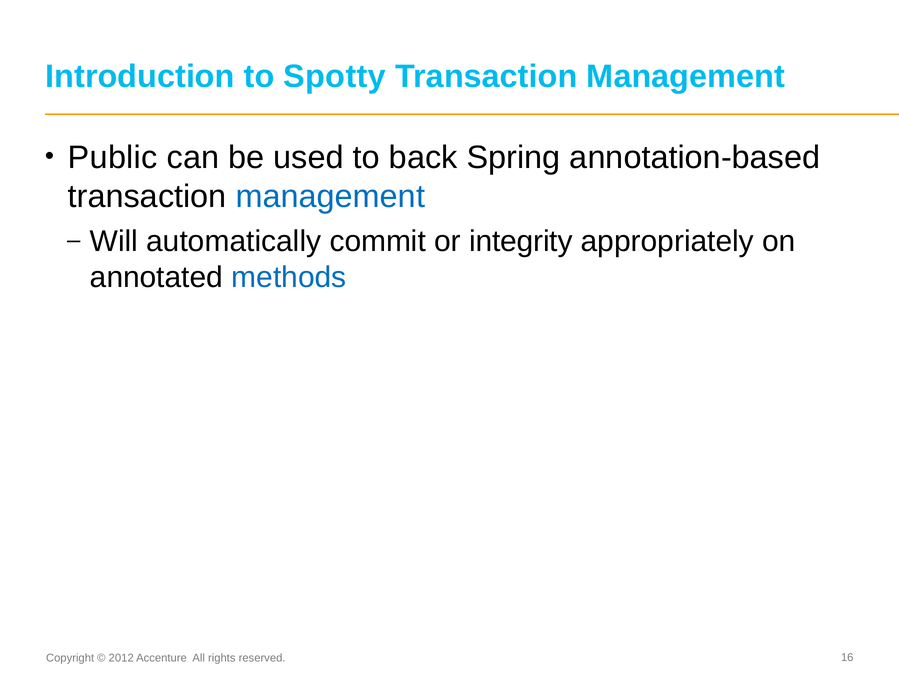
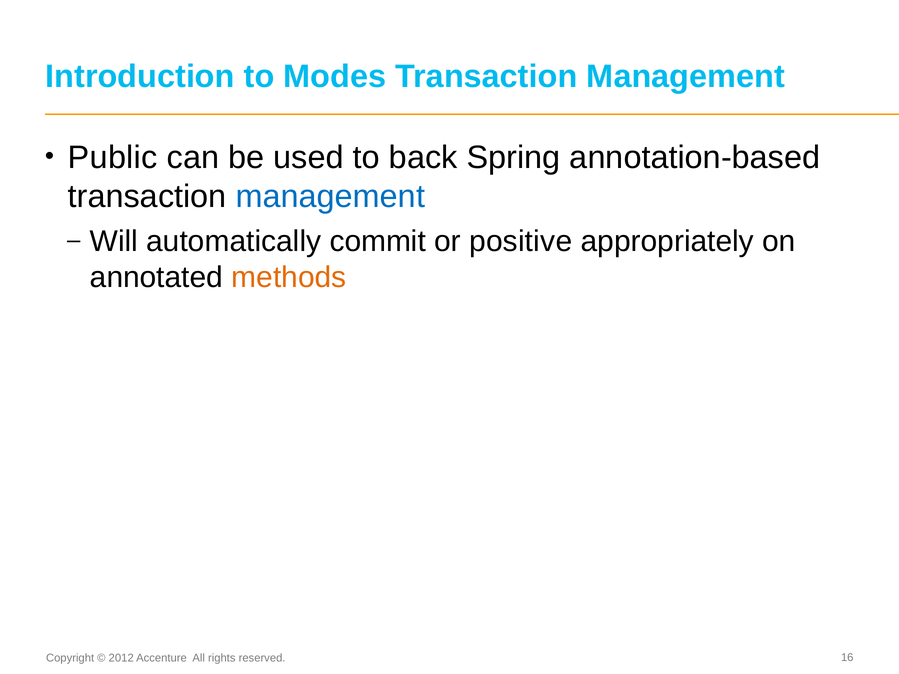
Spotty: Spotty -> Modes (335, 77)
integrity: integrity -> positive (521, 242)
methods colour: blue -> orange (289, 277)
